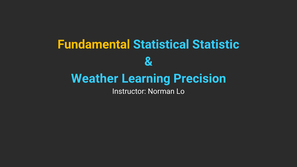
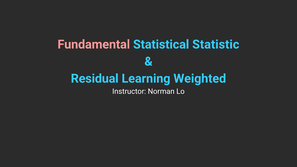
Fundamental colour: yellow -> pink (94, 44)
Weather: Weather -> Residual (95, 79)
Precision: Precision -> Weighted (200, 79)
